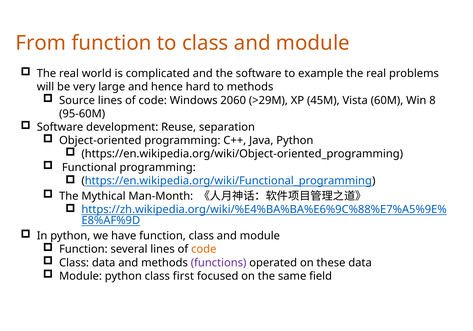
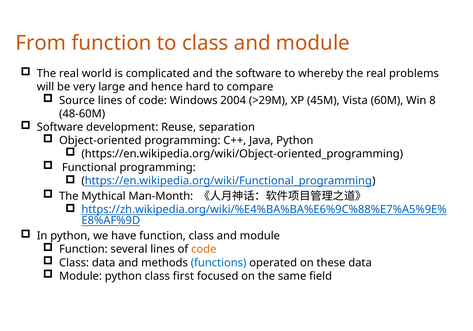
example: example -> whereby (321, 74)
to methods: methods -> compare (250, 87)
2060: 2060 -> 2004 (233, 100)
95-60M: 95-60M -> 48-60M (82, 114)
functions colour: purple -> blue (219, 263)
